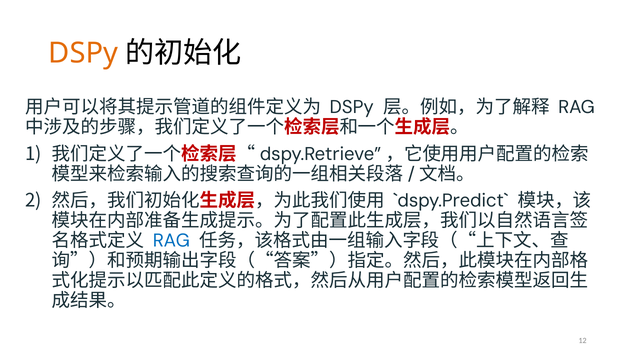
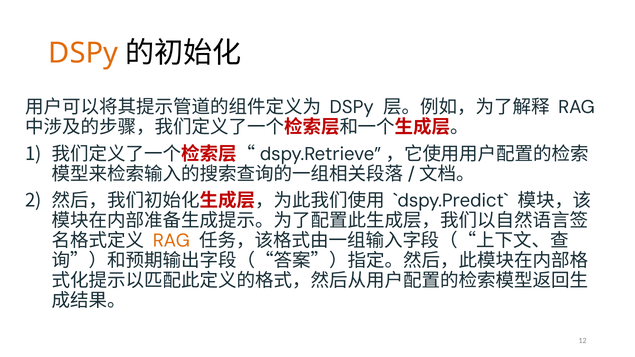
RAG colour: blue -> orange (171, 241)
